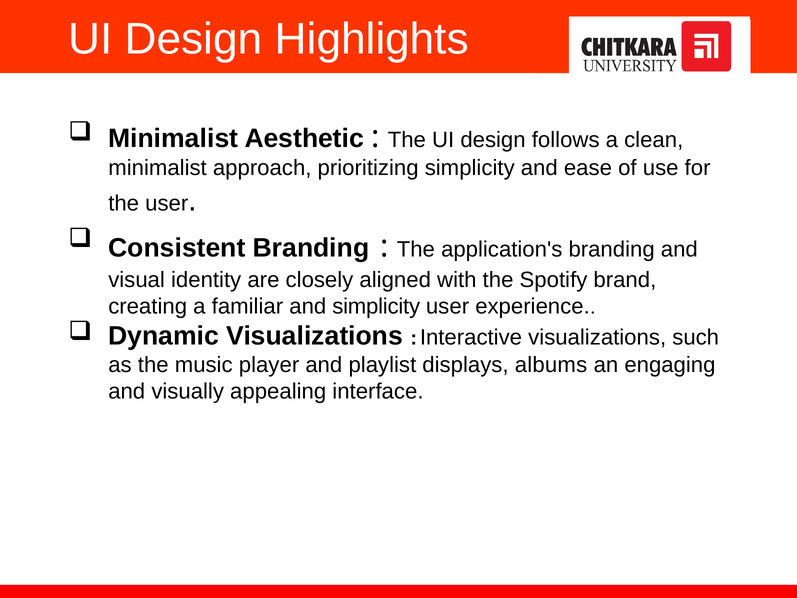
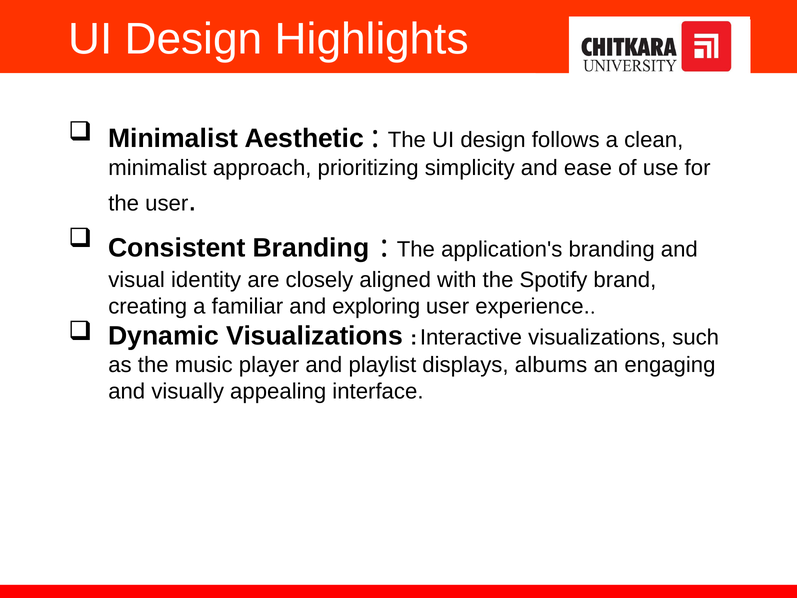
and simplicity: simplicity -> exploring (376, 306)
